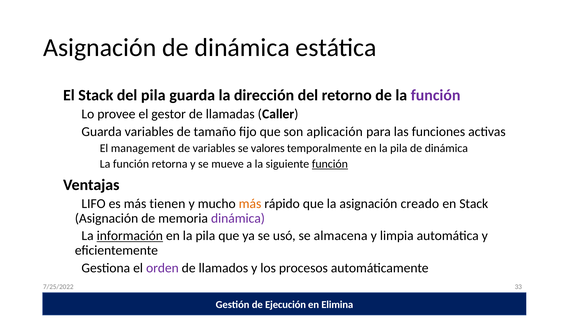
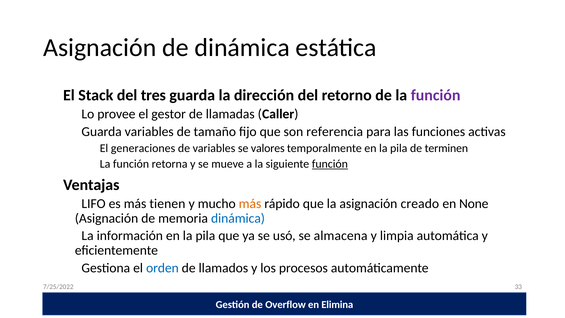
del pila: pila -> tres (153, 95)
aplicación: aplicación -> referencia (335, 132)
management: management -> generaciones (143, 148)
pila de dinámica: dinámica -> terminen (446, 148)
en Stack: Stack -> None (474, 204)
dinámica colour: purple -> blue (238, 218)
información underline: present -> none (130, 236)
orden colour: purple -> blue (162, 268)
Ejecución: Ejecución -> Overflow (285, 304)
